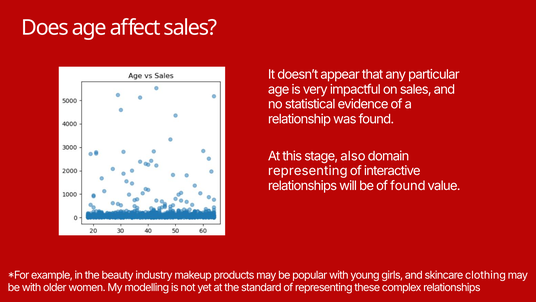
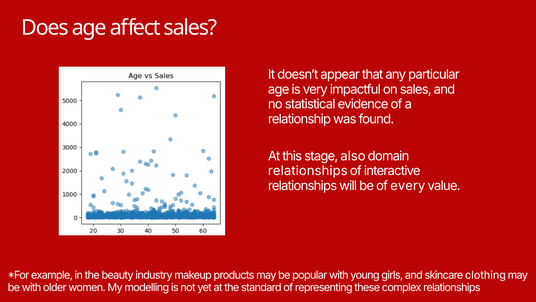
representing: representing -> relationships (308, 171)
of found: found -> every (408, 186)
